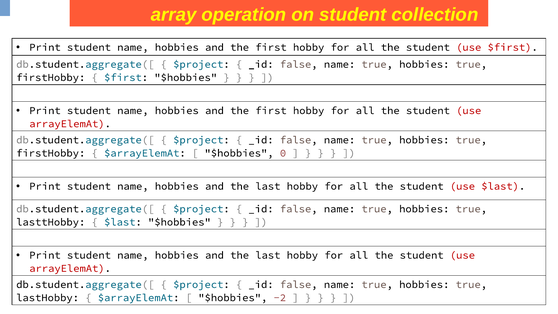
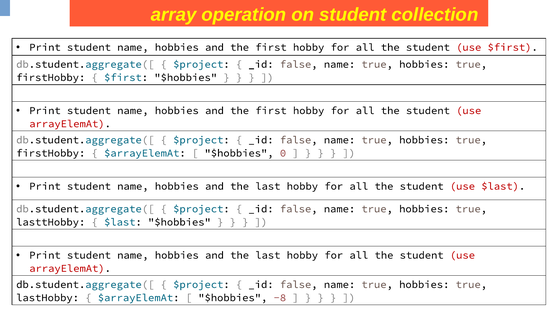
-2: -2 -> -8 (280, 298)
